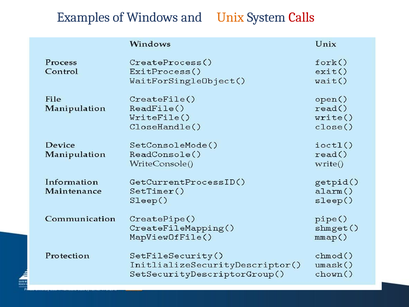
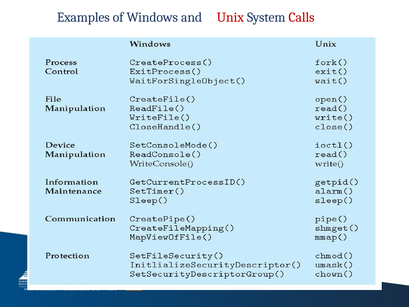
Unix colour: orange -> red (230, 17)
